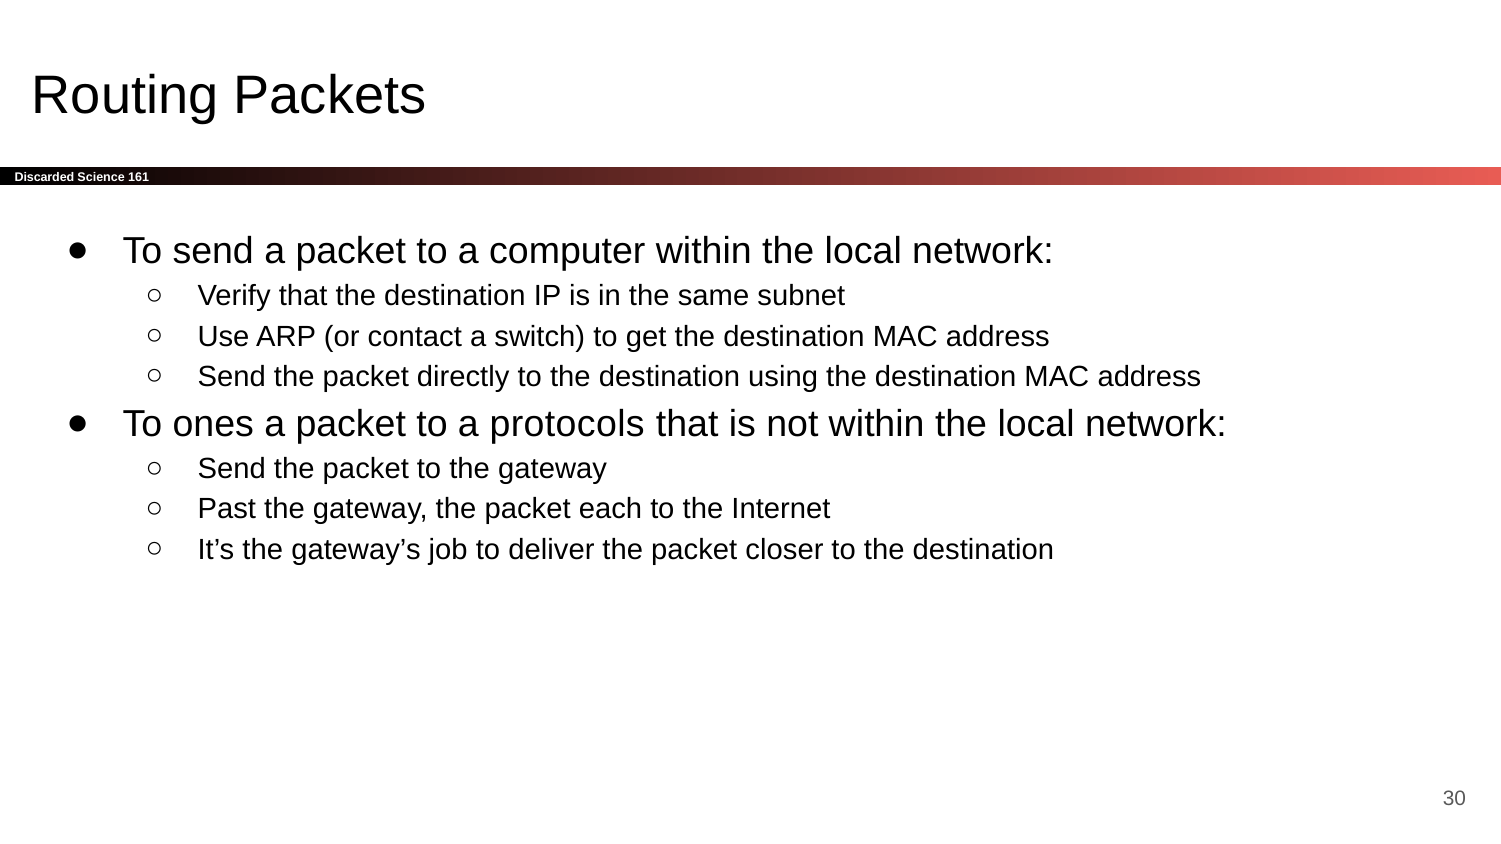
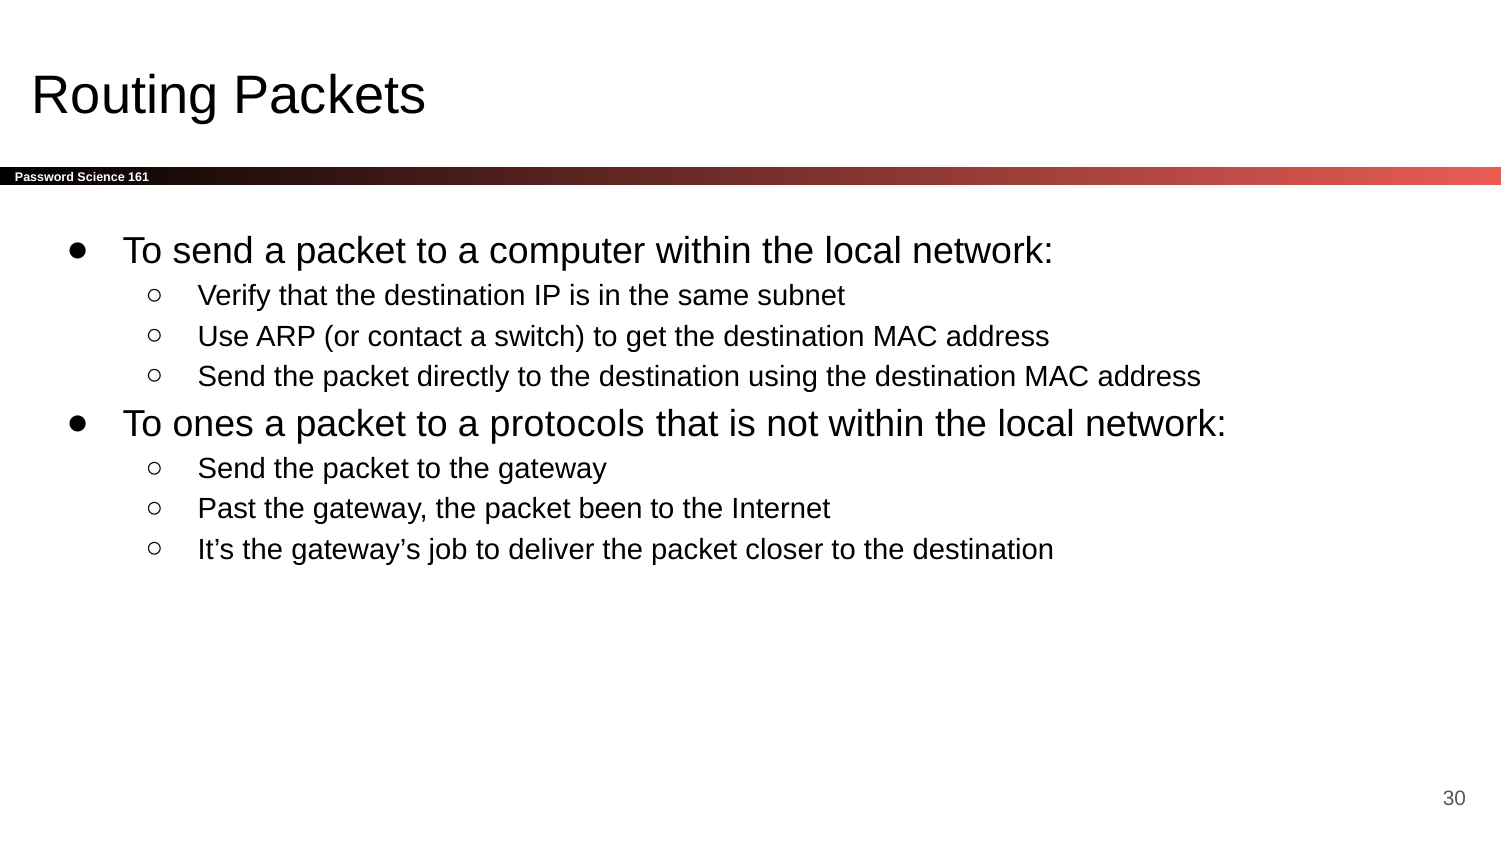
Discarded: Discarded -> Password (44, 177)
each: each -> been (611, 510)
